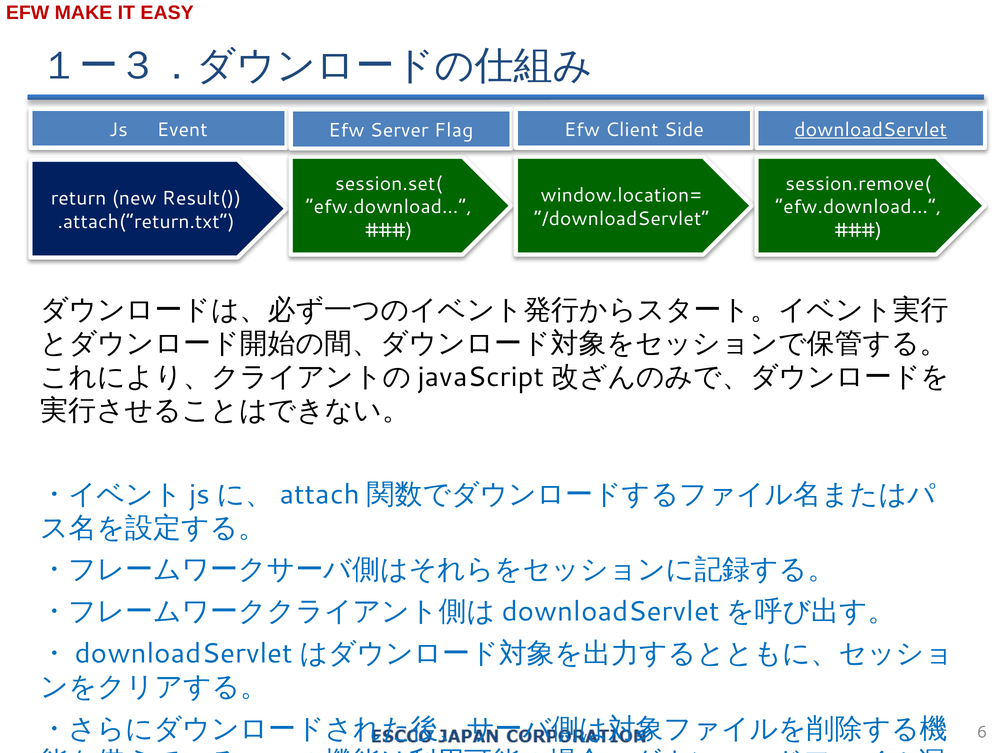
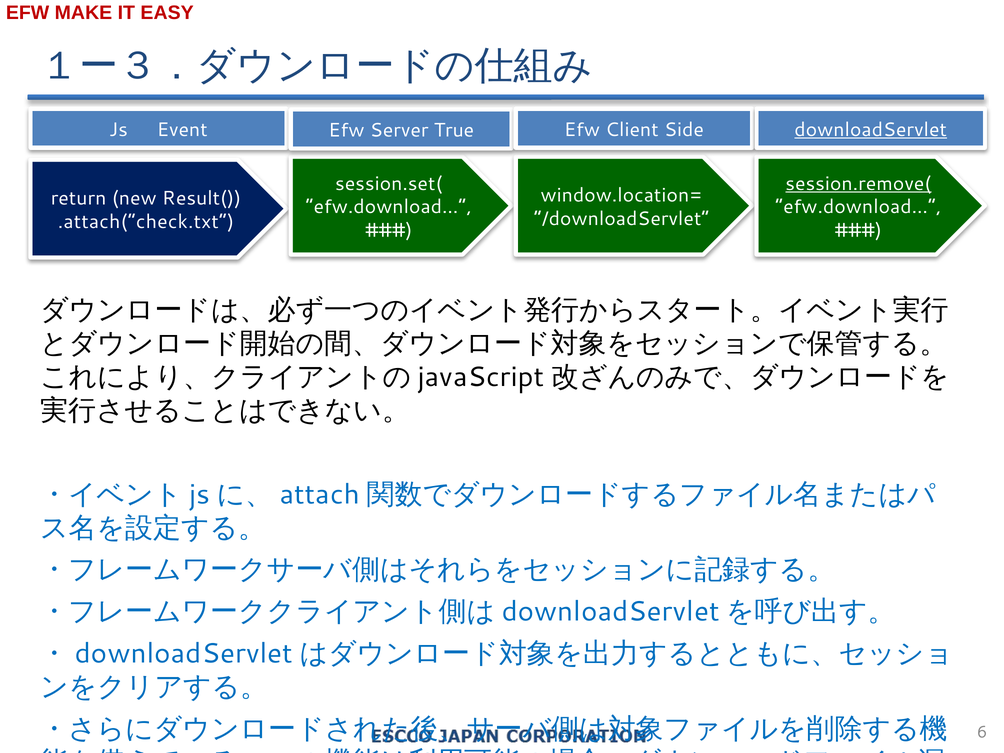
Flag: Flag -> True (454, 130)
session.remove( underline: none -> present (858, 184)
.attach(“return.txt: .attach(“return.txt -> .attach(“check.txt (146, 222)
